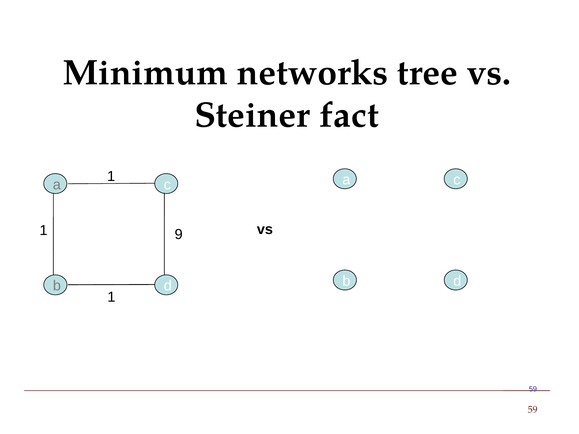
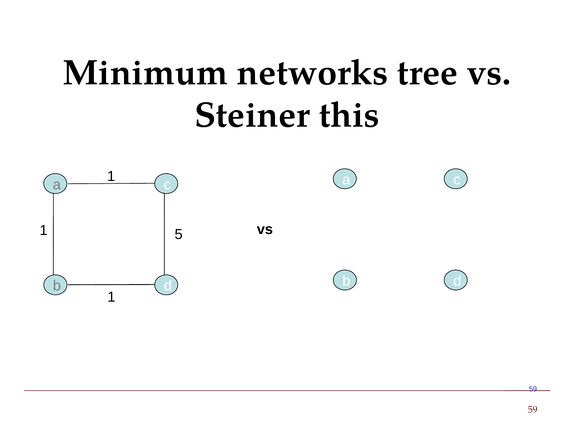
fact: fact -> this (349, 115)
9: 9 -> 5 (179, 234)
